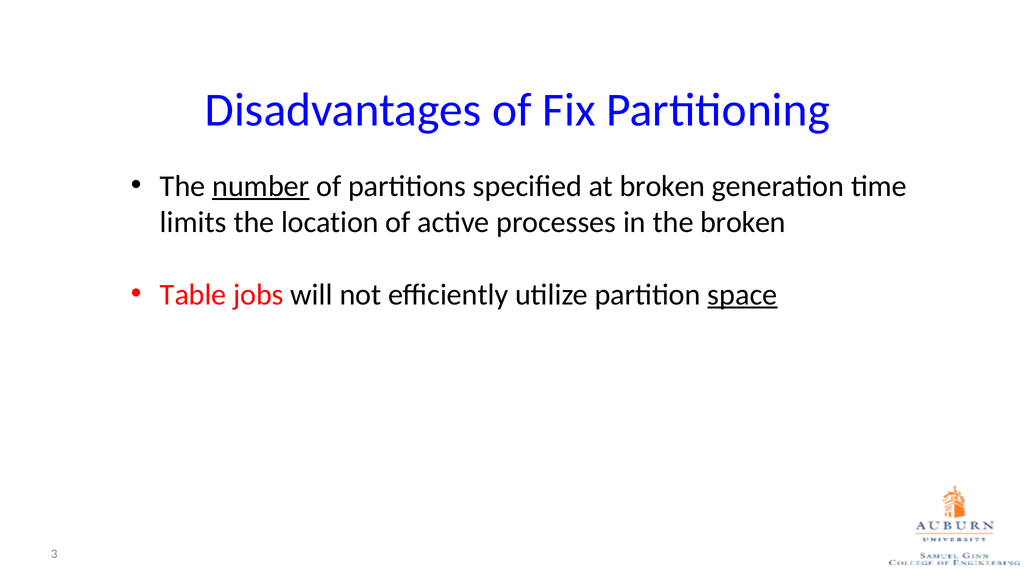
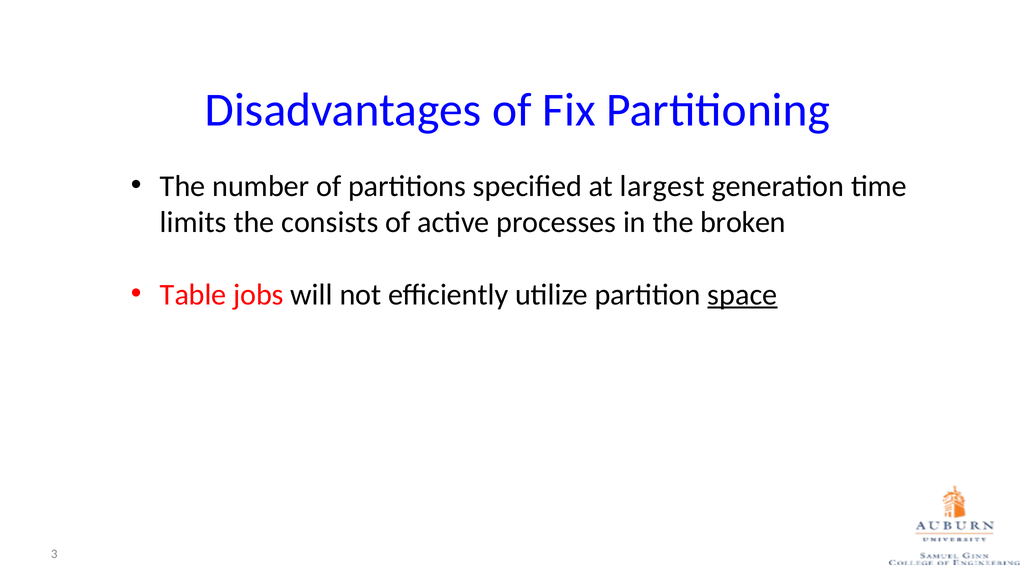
number underline: present -> none (261, 186)
at broken: broken -> largest (662, 186)
location: location -> consists (330, 222)
